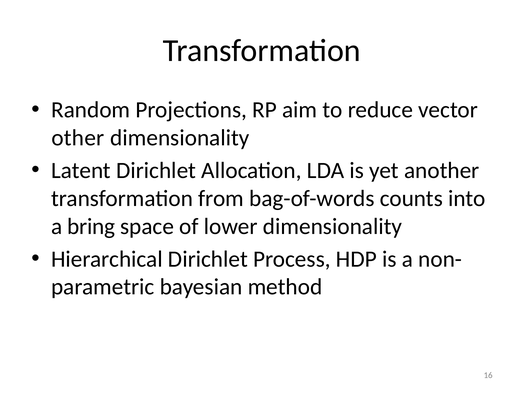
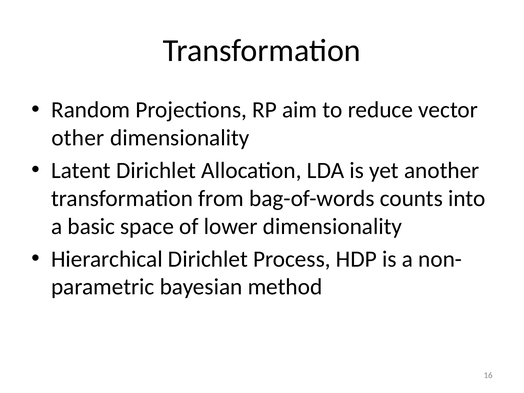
bring: bring -> basic (91, 226)
